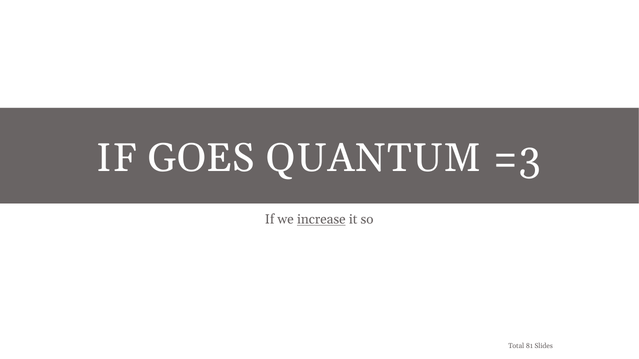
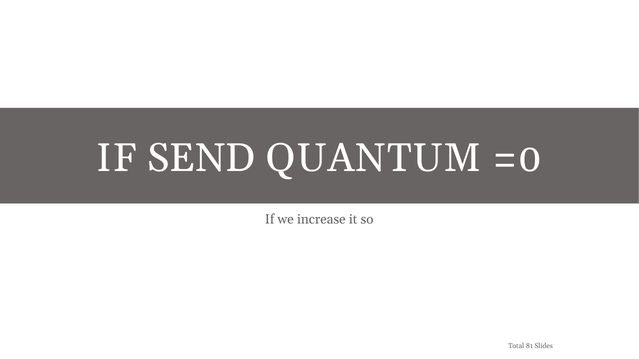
GOES: GOES -> SEND (201, 158)
=3: =3 -> =0 (517, 158)
increase underline: present -> none (321, 220)
